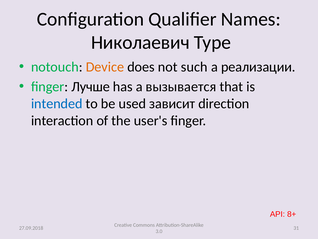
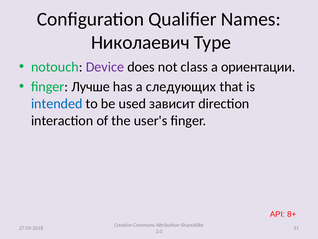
Device colour: orange -> purple (105, 67)
such: such -> class (194, 67)
реализации: реализации -> ориентации (258, 67)
вызывается: вызывается -> следующих (181, 87)
